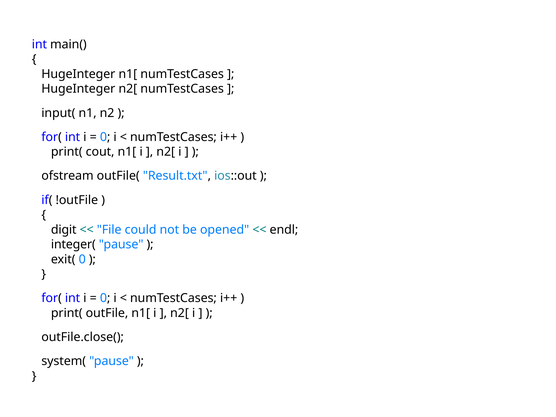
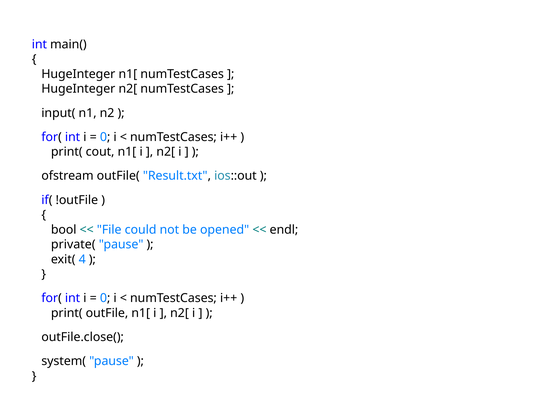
digit: digit -> bool (64, 230)
integer(: integer( -> private( (73, 244)
exit( 0: 0 -> 4 (82, 259)
